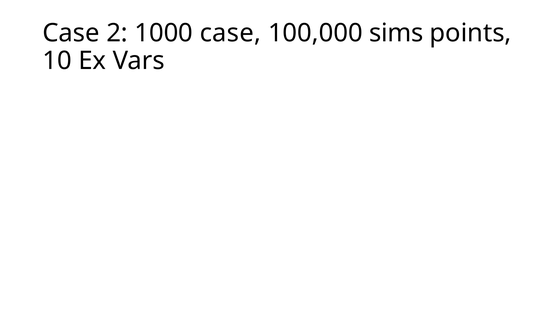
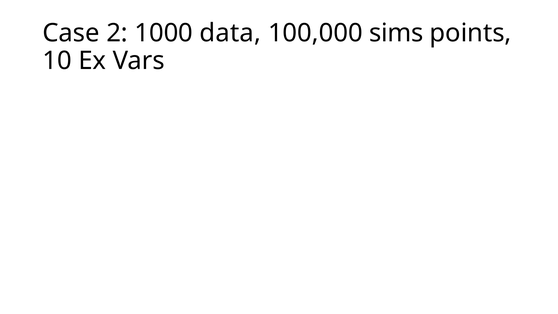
1000 case: case -> data (230, 33)
